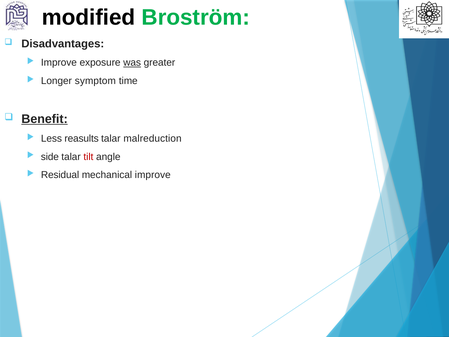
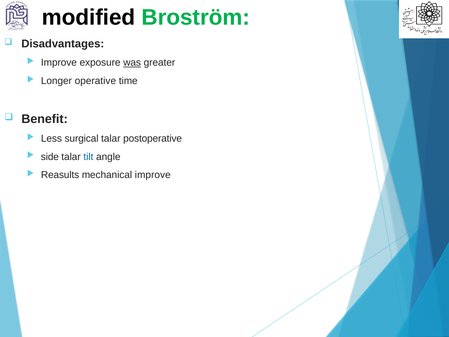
symptom: symptom -> operative (95, 81)
Benefit underline: present -> none (45, 119)
reasults: reasults -> surgical (82, 138)
malreduction: malreduction -> postoperative (153, 138)
tilt colour: red -> blue (88, 157)
Residual: Residual -> Reasults (60, 175)
